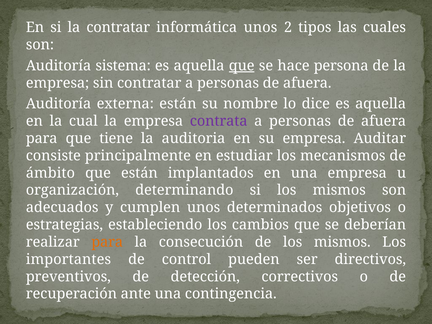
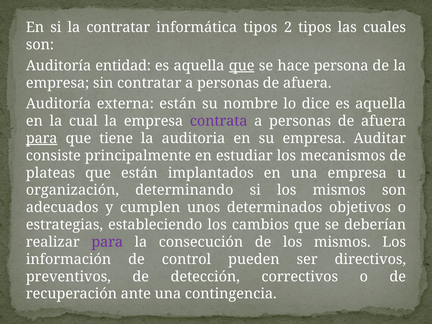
informática unos: unos -> tipos (260, 27)
sistema: sistema -> entidad (123, 66)
para underline: none -> present (42, 138)
ámbito: ámbito -> plateas (50, 173)
para colour: orange -> purple (107, 242)
importantes: importantes -> información (68, 259)
